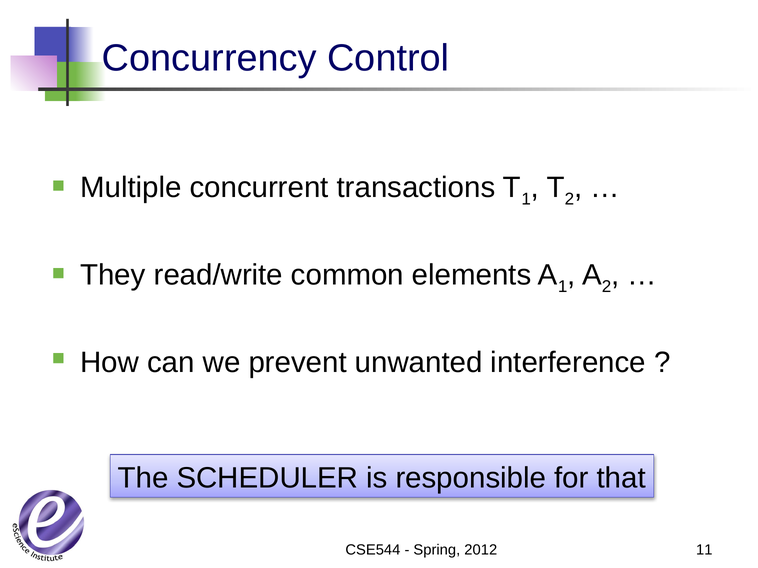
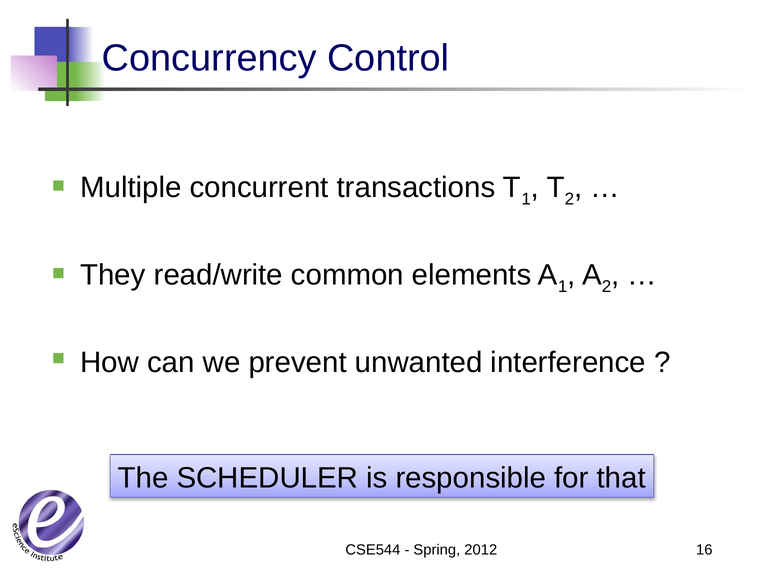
11: 11 -> 16 (704, 551)
